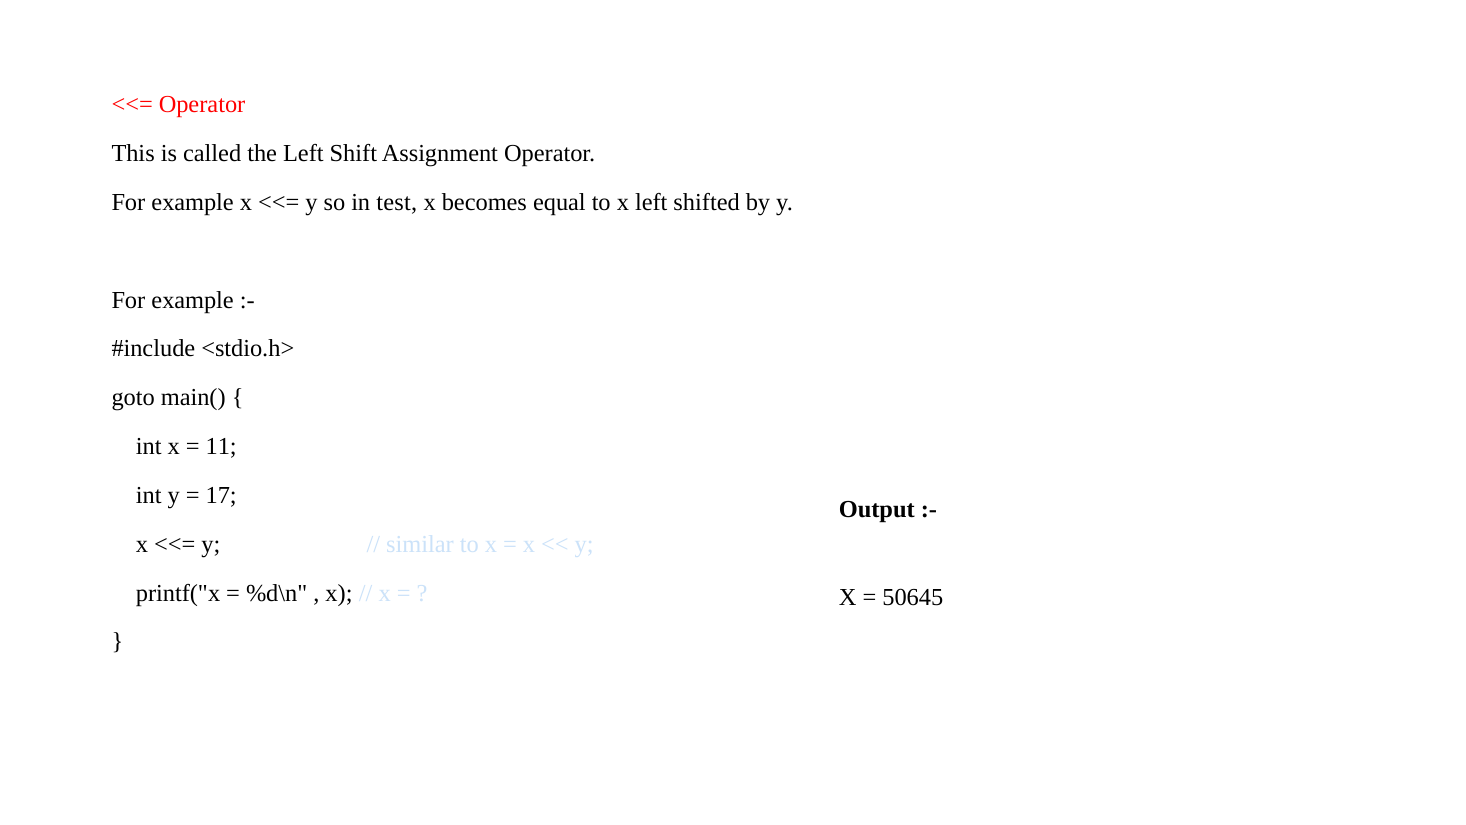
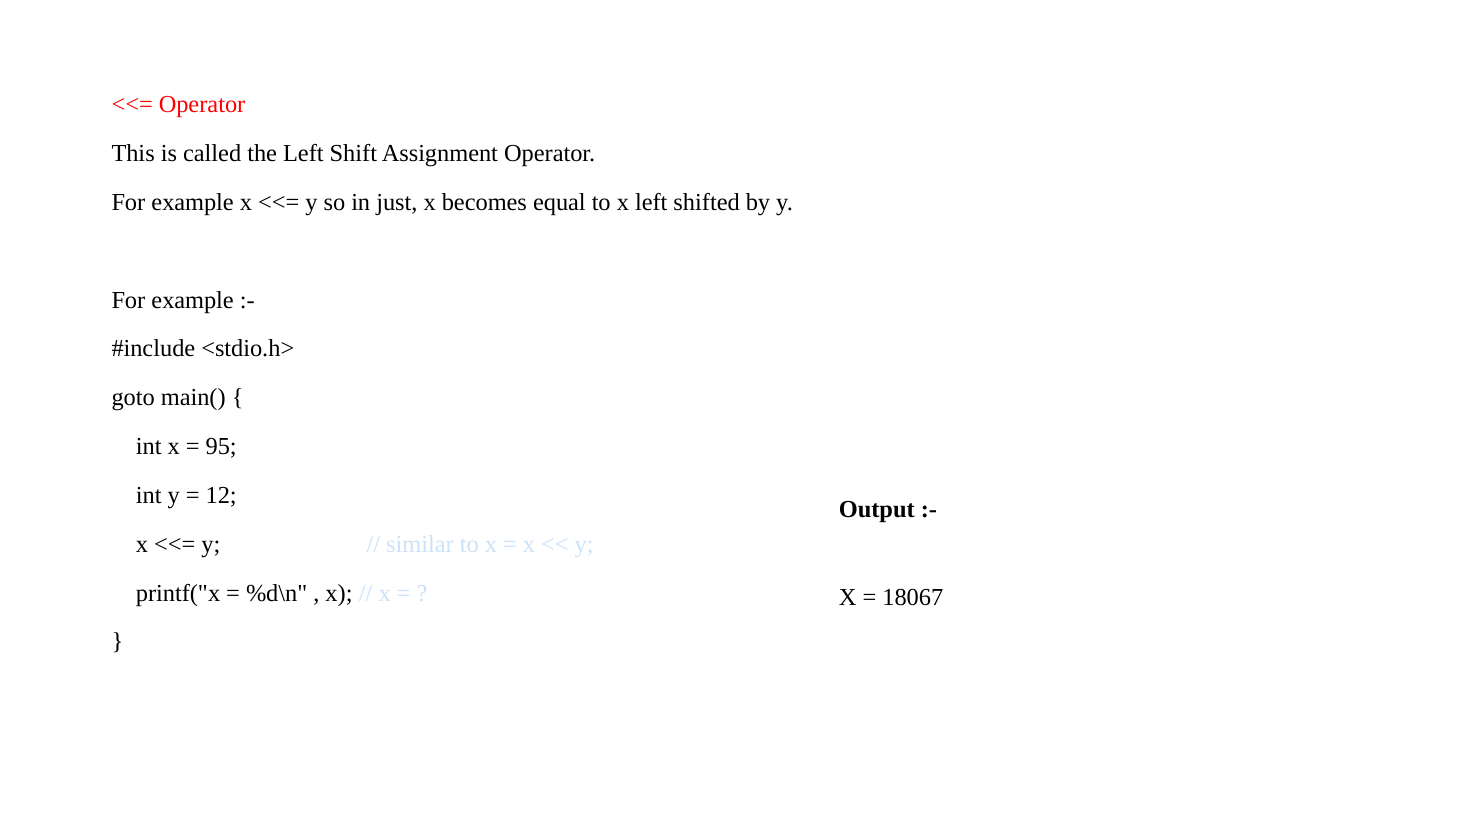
test: test -> just (397, 202)
11: 11 -> 95 (221, 446)
17: 17 -> 12 (221, 495)
50645: 50645 -> 18067 (913, 597)
